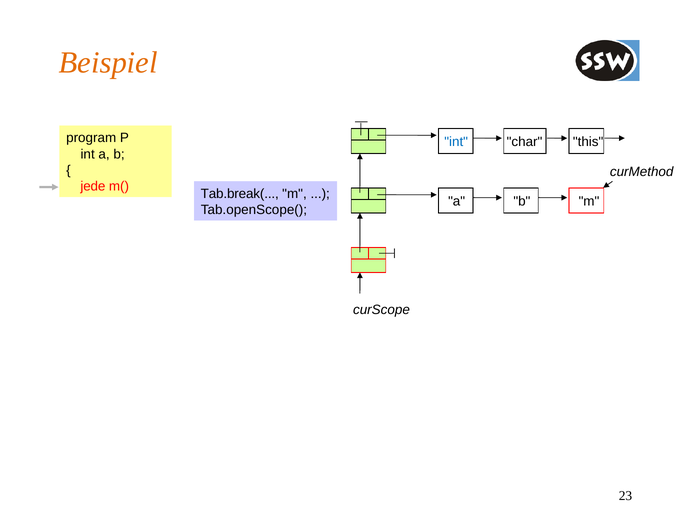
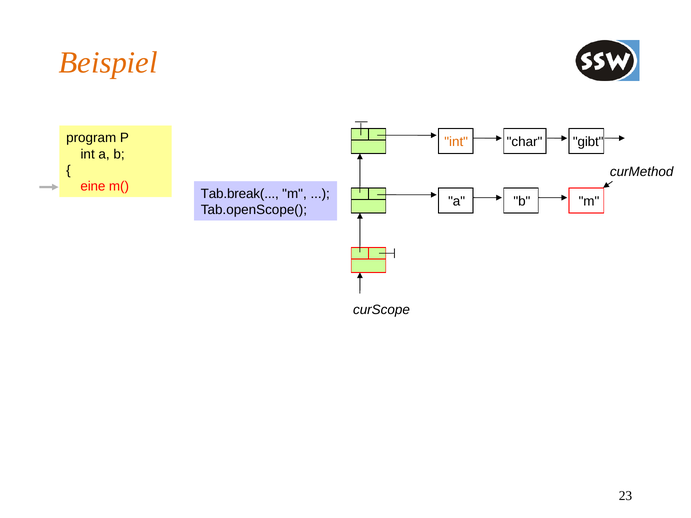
int colour: blue -> orange (456, 142)
this: this -> gibt (588, 142)
jede: jede -> eine (93, 187)
